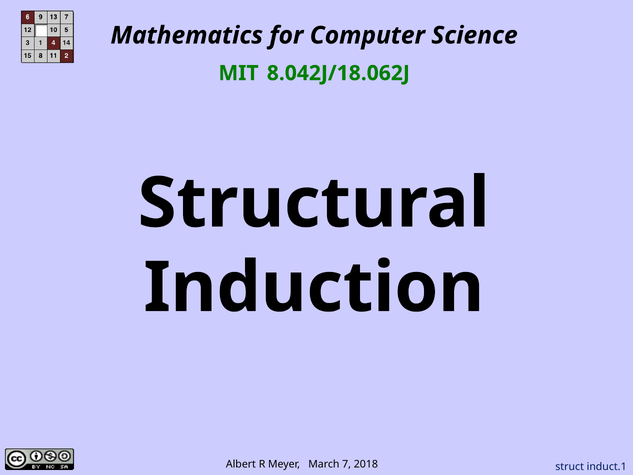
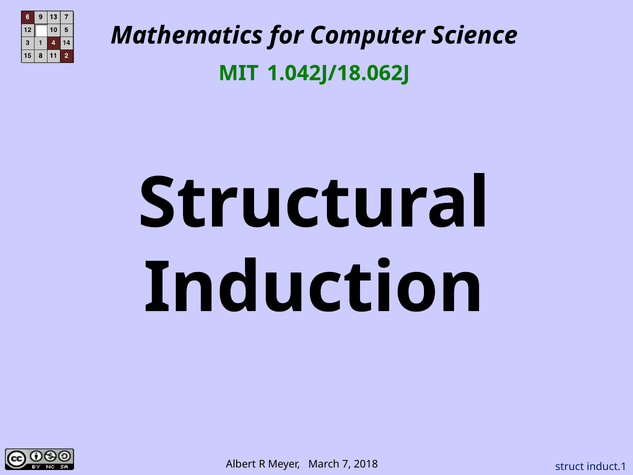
8.042J/18.062J: 8.042J/18.062J -> 1.042J/18.062J (338, 73)
